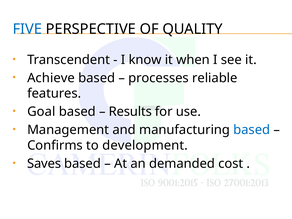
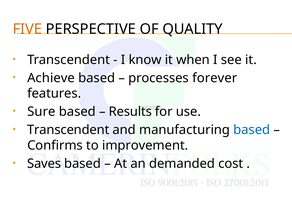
FIVE colour: blue -> orange (27, 29)
reliable: reliable -> forever (215, 78)
Goal: Goal -> Sure (41, 112)
Management: Management -> Transcendent (68, 130)
development: development -> improvement (145, 145)
